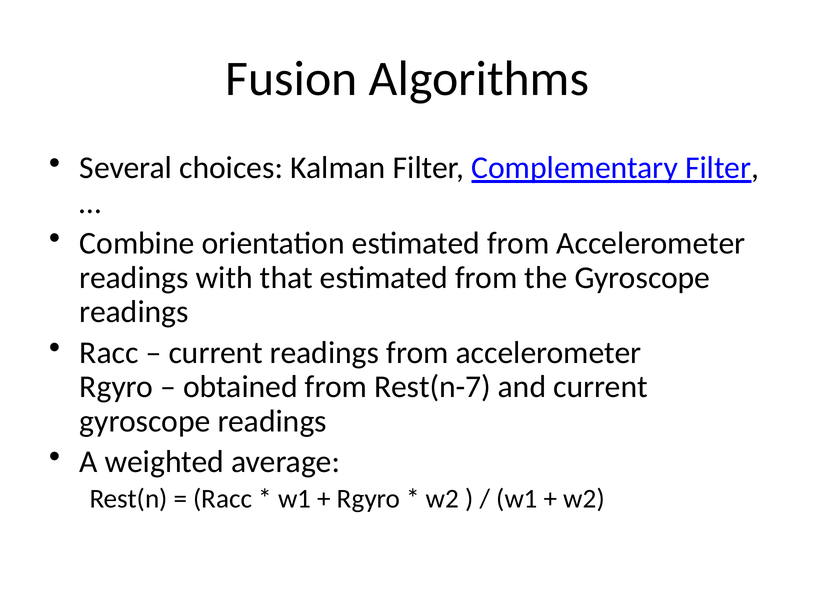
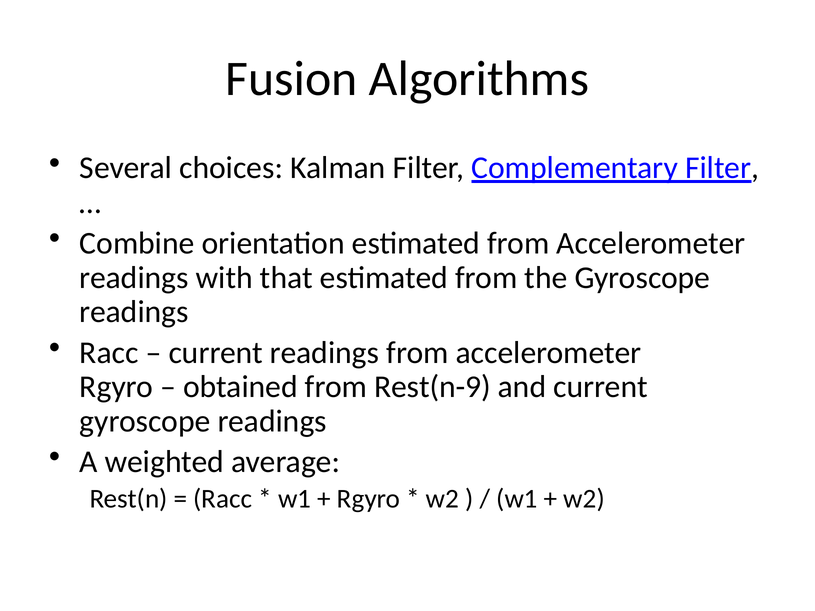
Rest(n-7: Rest(n-7 -> Rest(n-9 (433, 387)
